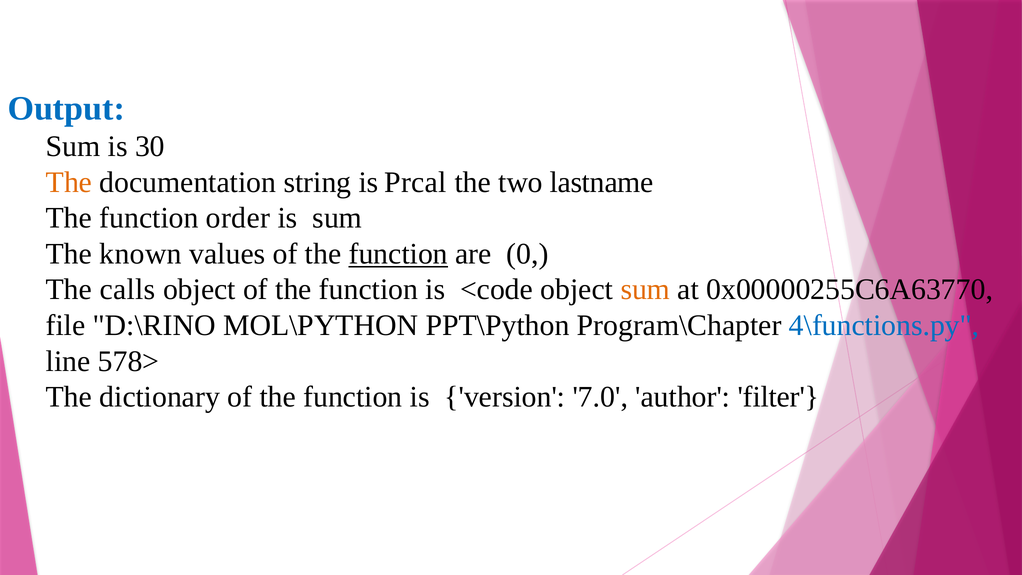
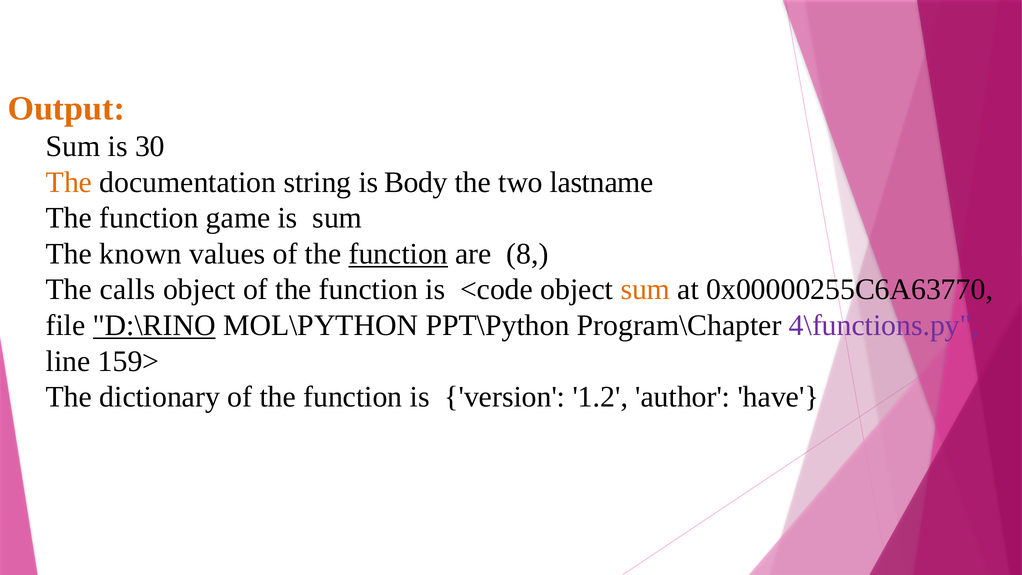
Output colour: blue -> orange (66, 108)
Prcal: Prcal -> Body (416, 182)
order: order -> game (238, 218)
0: 0 -> 8 (527, 254)
D:\RINO underline: none -> present (154, 325)
4\functions.py colour: blue -> purple (884, 325)
578>: 578> -> 159> (129, 361)
7.0: 7.0 -> 1.2 (600, 397)
filter: filter -> have (778, 397)
